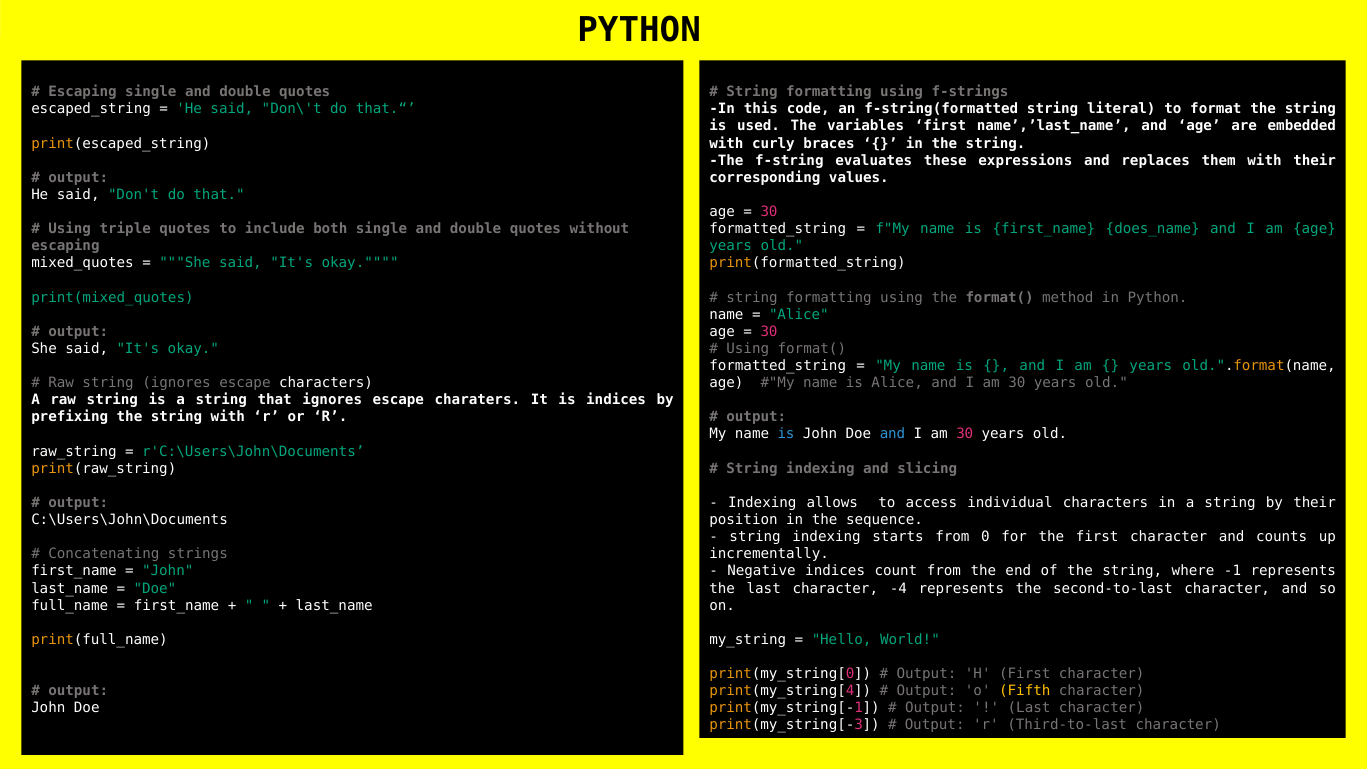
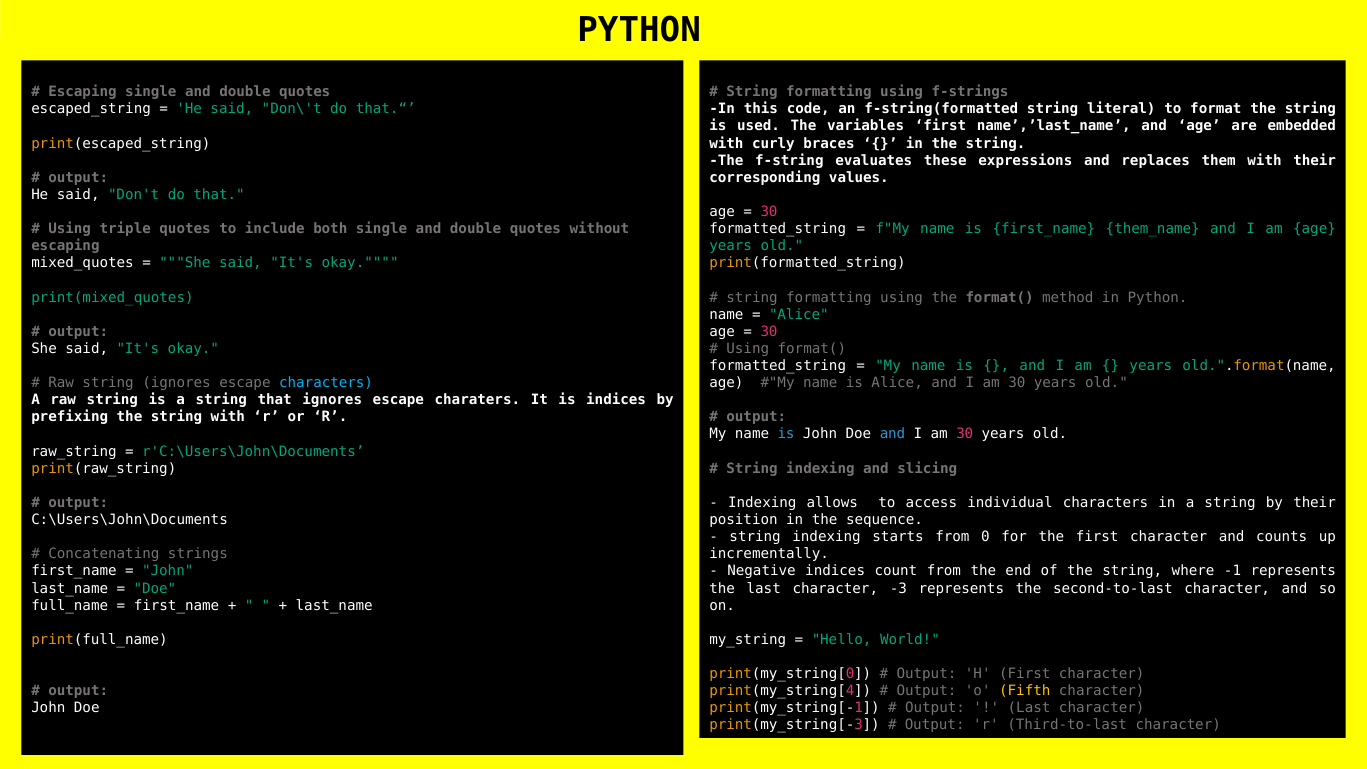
does_name: does_name -> them_name (1153, 229)
characters colour: white -> light blue (326, 383)
-4: -4 -> -3 (898, 588)
